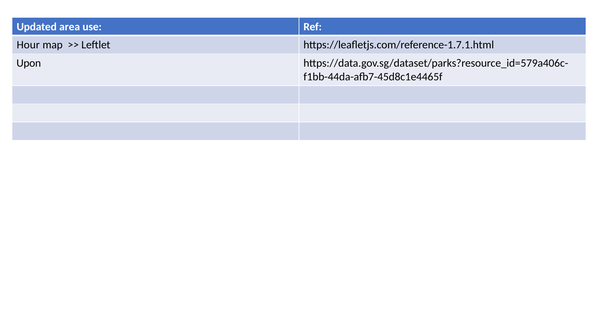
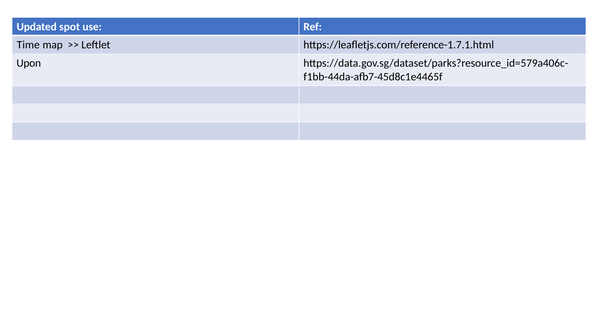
area: area -> spot (70, 27)
Hour: Hour -> Time (28, 45)
